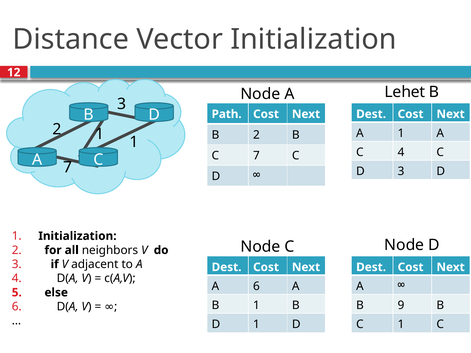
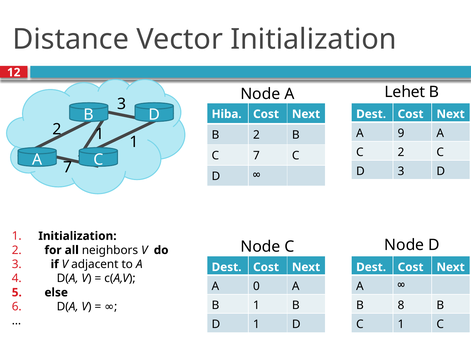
Path: Path -> Hiba (227, 114)
A 1: 1 -> 9 (401, 133)
C 4: 4 -> 2 (401, 152)
A 6: 6 -> 0 (256, 286)
9: 9 -> 8 (401, 306)
